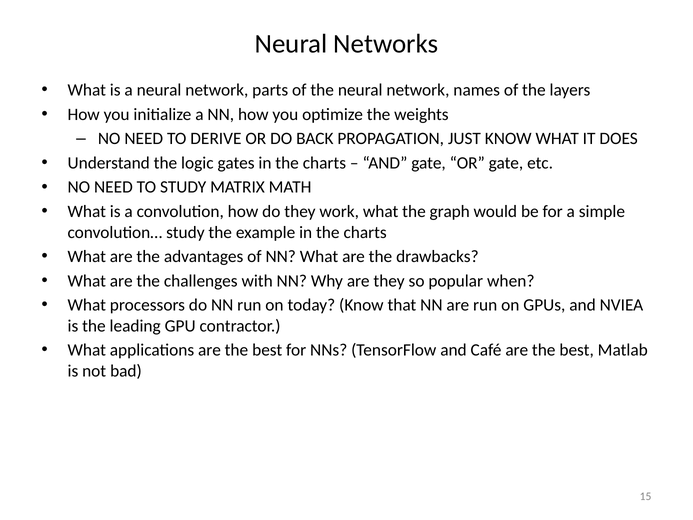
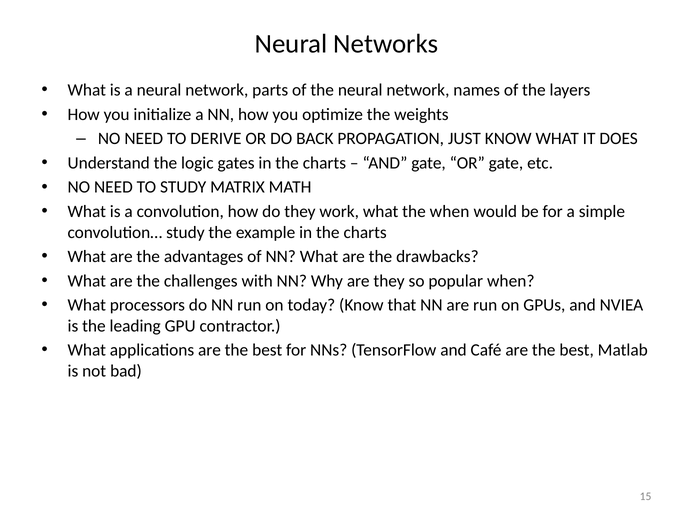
the graph: graph -> when (450, 211)
